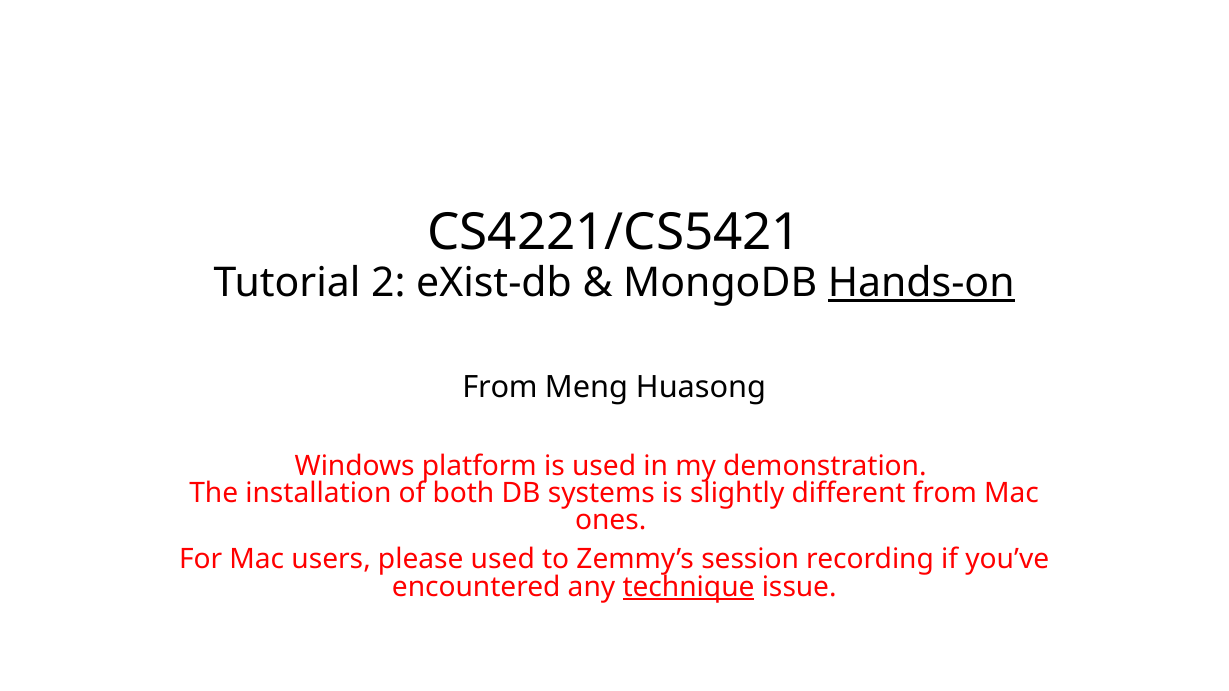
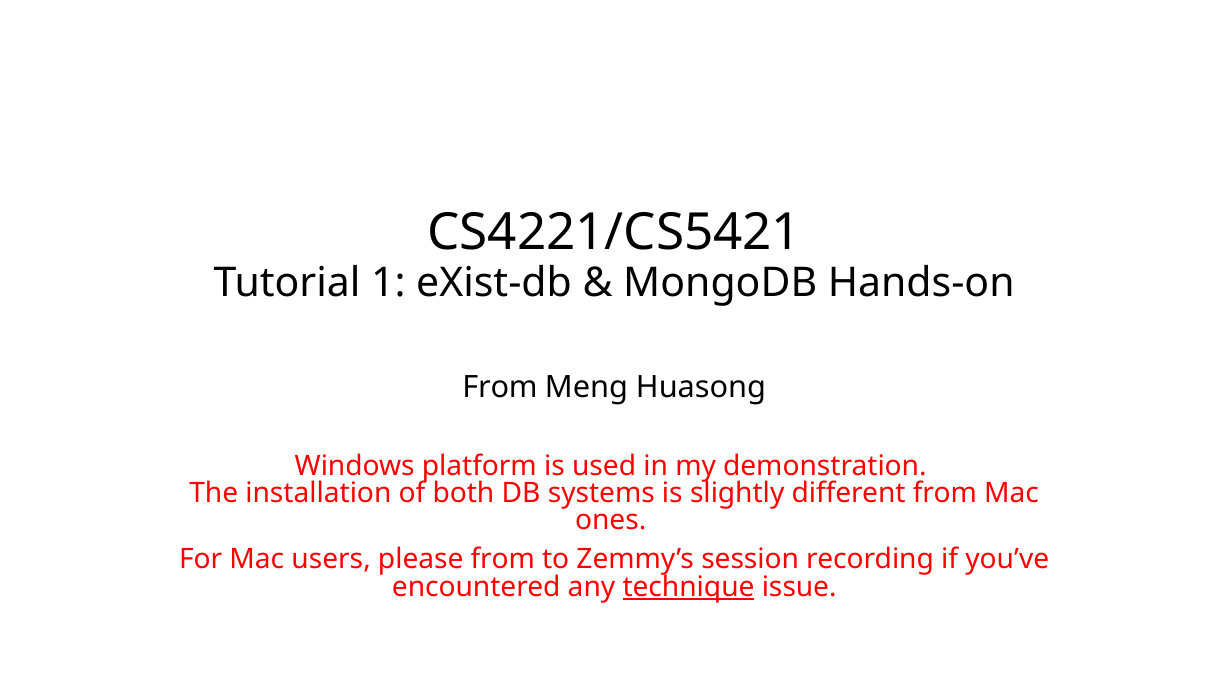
2: 2 -> 1 (388, 283)
Hands-on underline: present -> none (921, 283)
please used: used -> from (503, 560)
